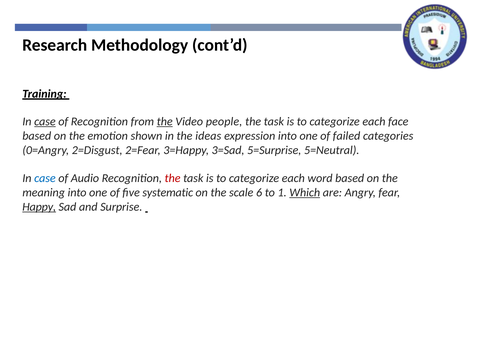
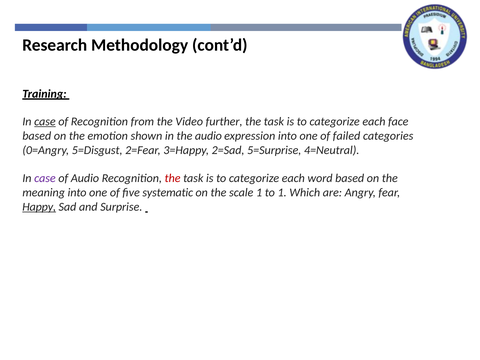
the underline: present -> none (165, 122)
people: people -> further (224, 122)
the ideas: ideas -> audio (208, 136)
2=Disgust: 2=Disgust -> 5=Disgust (97, 150)
3=Sad: 3=Sad -> 2=Sad (228, 150)
5=Neutral: 5=Neutral -> 4=Neutral (332, 150)
case colour: blue -> purple (45, 178)
scale 6: 6 -> 1 (259, 192)
Which underline: present -> none (305, 192)
